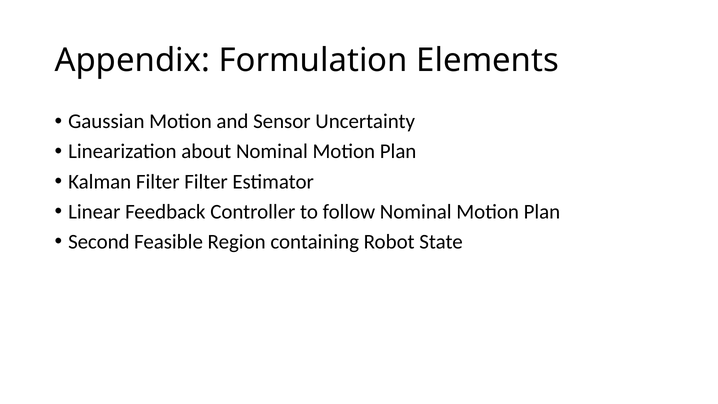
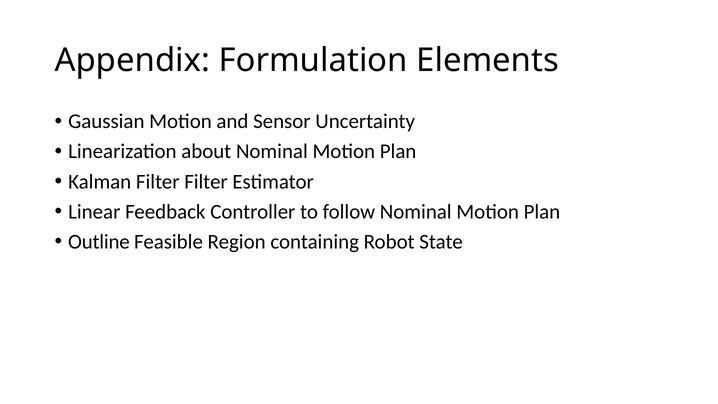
Second: Second -> Outline (99, 242)
